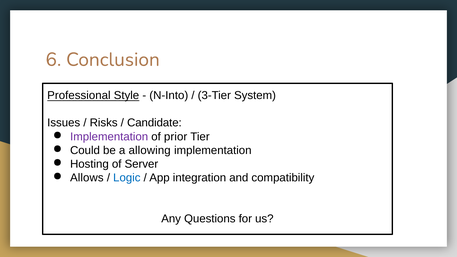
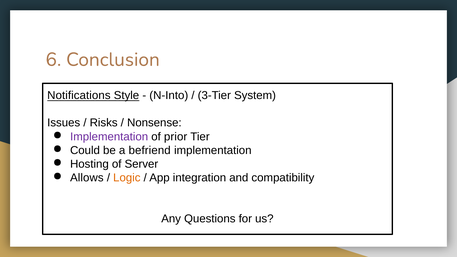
Professional: Professional -> Notifications (79, 96)
Candidate: Candidate -> Nonsense (154, 123)
allowing: allowing -> befriend (150, 150)
Logic colour: blue -> orange (127, 178)
